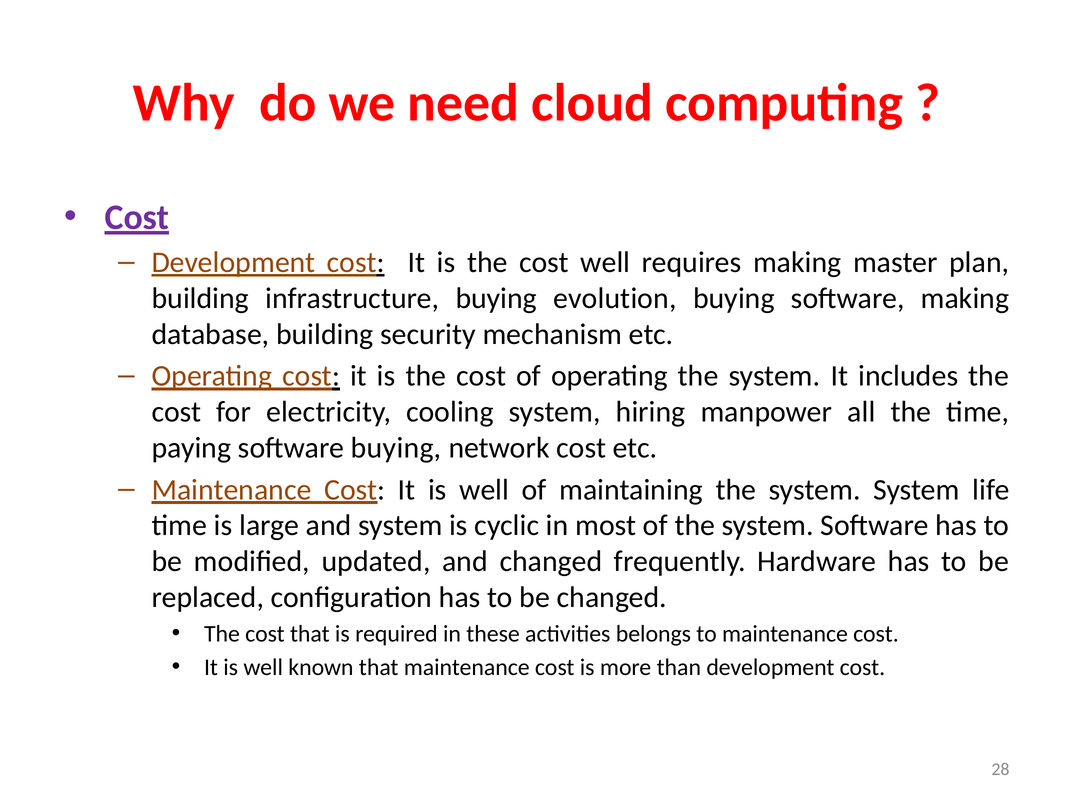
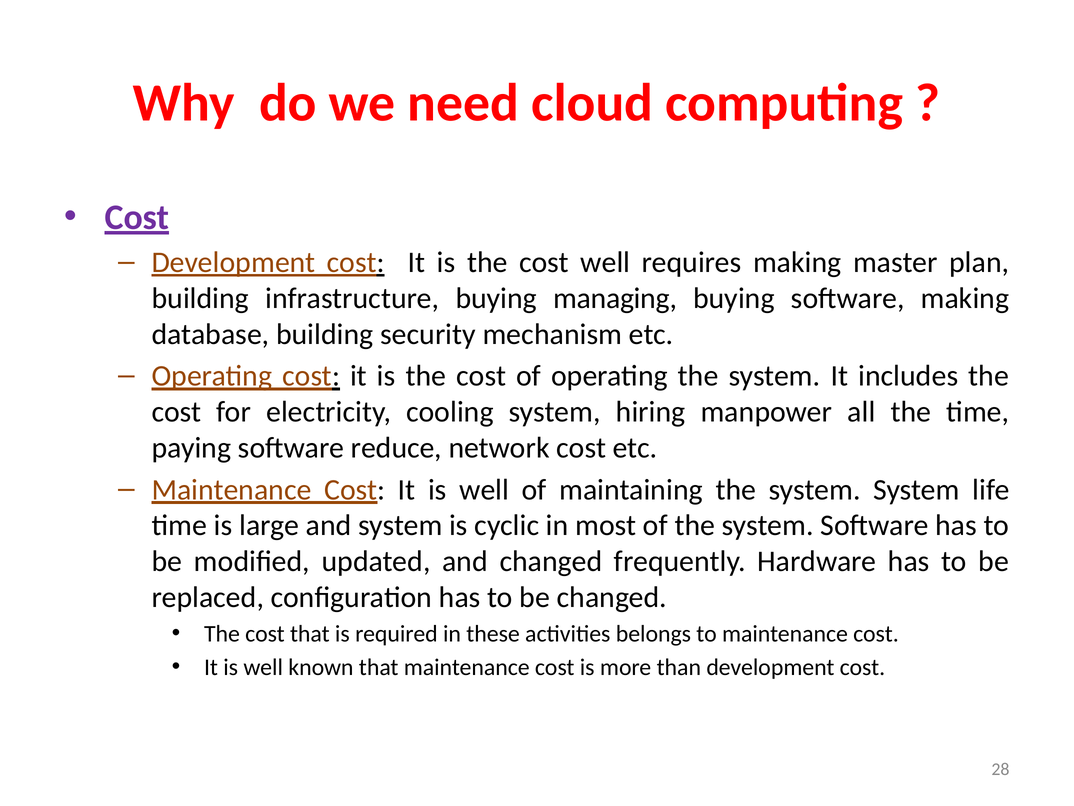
evolution: evolution -> managing (615, 298)
software buying: buying -> reduce (396, 448)
